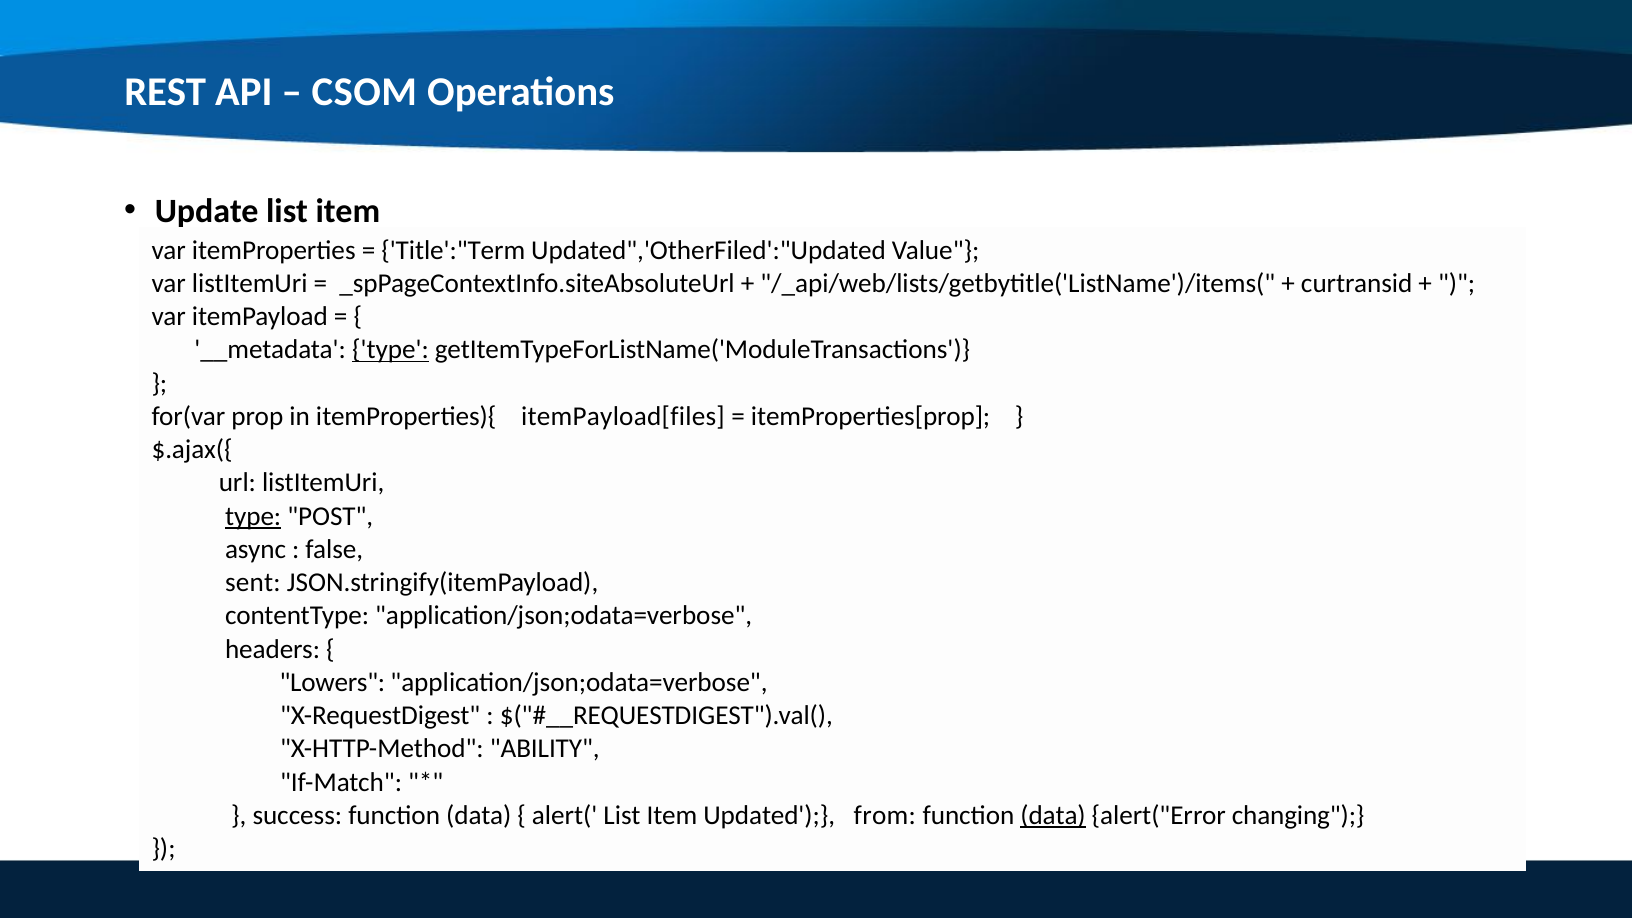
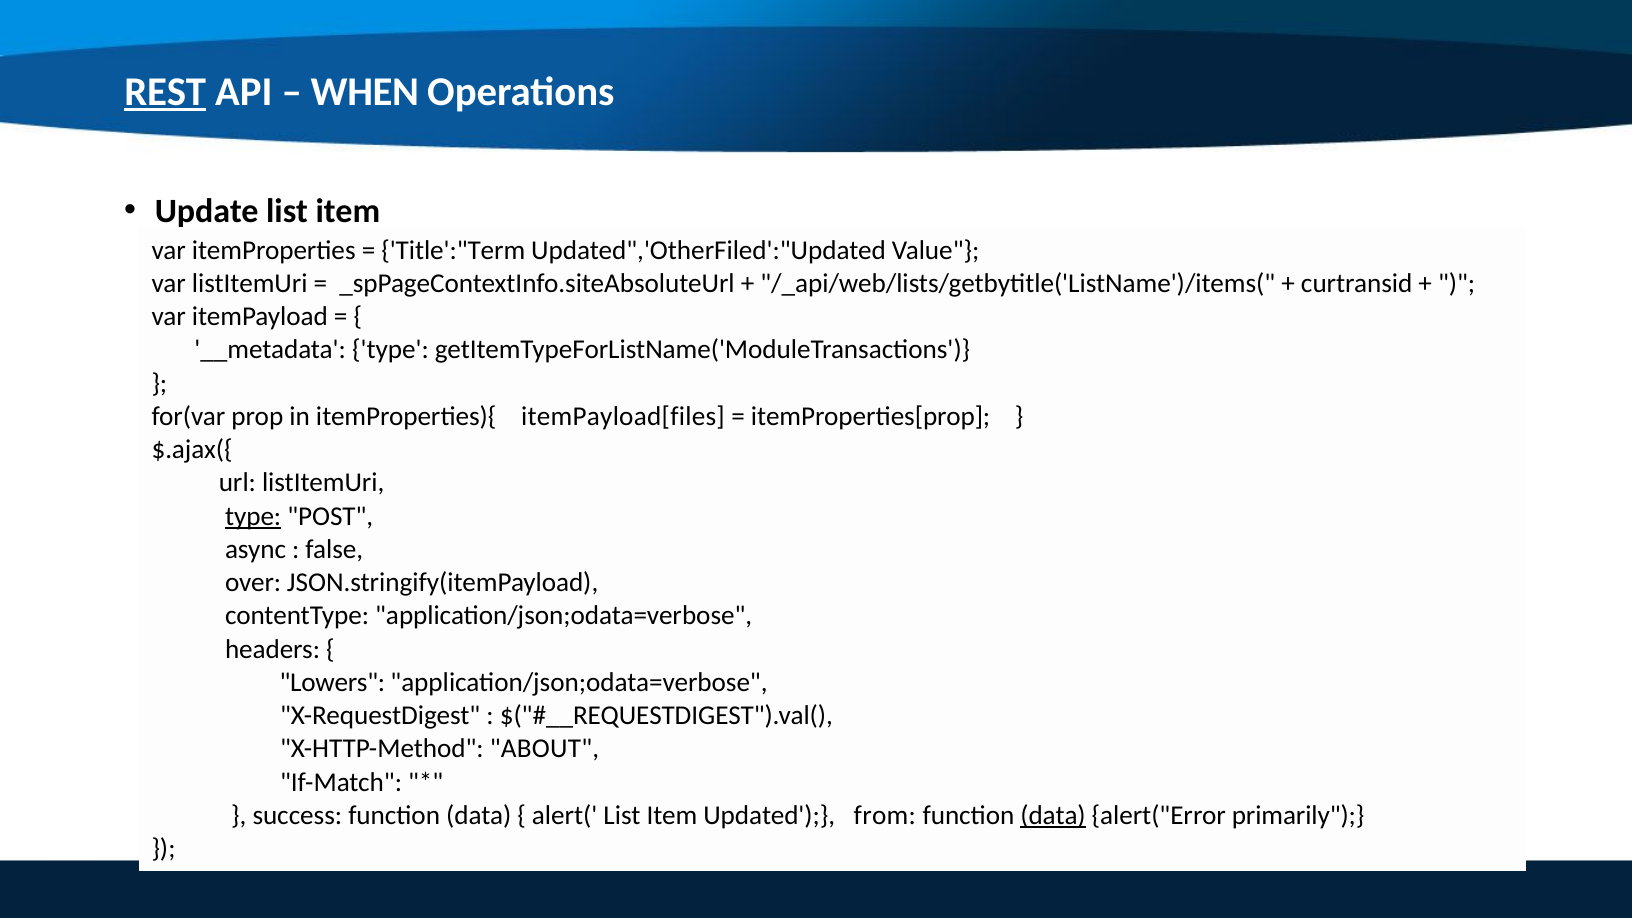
REST underline: none -> present (165, 92)
CSOM: CSOM -> WHEN (365, 92)
type underline: present -> none (390, 350)
sent: sent -> over (253, 583)
ABILITY: ABILITY -> ABOUT (545, 749)
changing: changing -> primarily (1298, 815)
